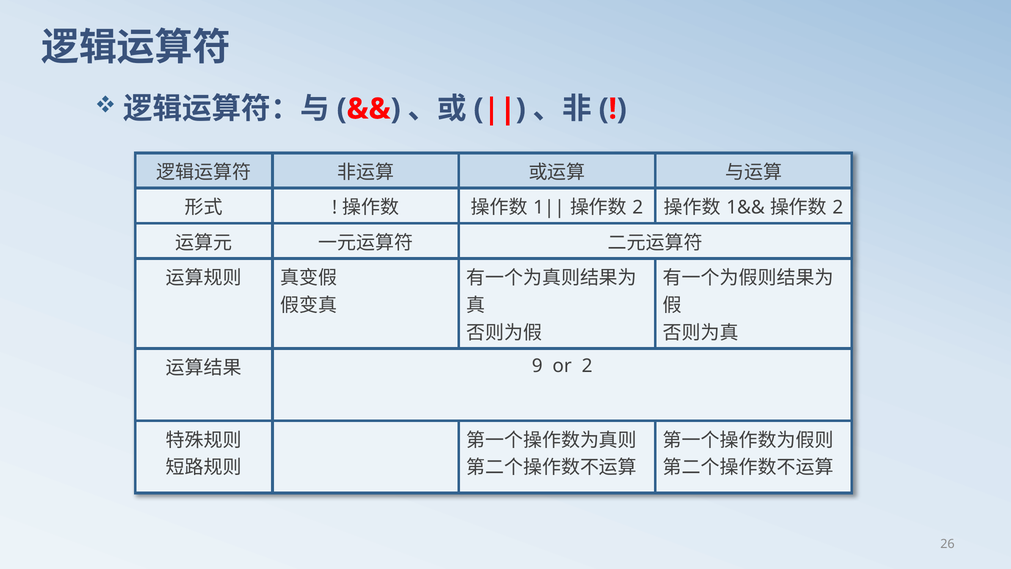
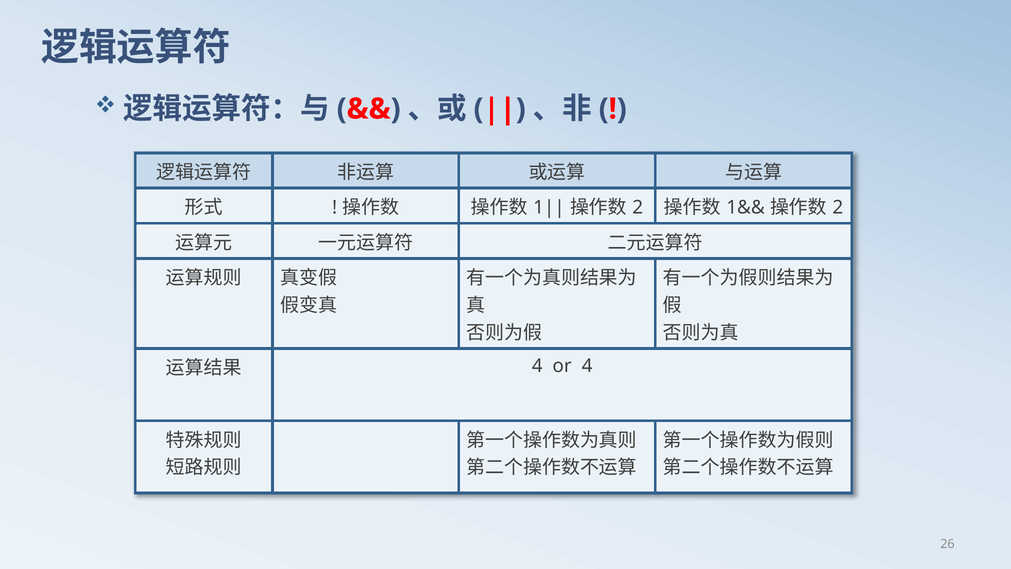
9: 9 -> 4 (537, 366)
or 2: 2 -> 4 (587, 366)
